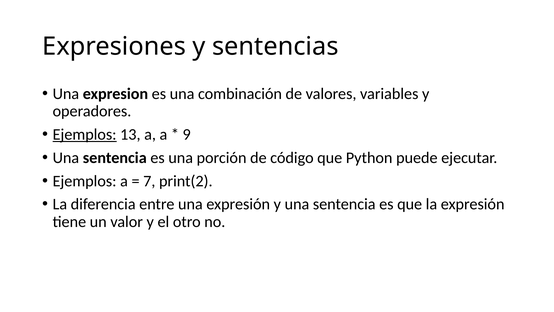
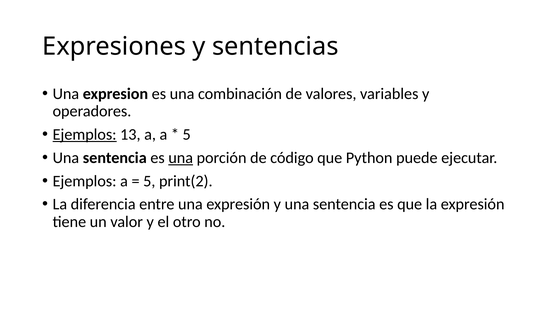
9: 9 -> 5 (187, 134)
una underline: none -> present (181, 158)
7: 7 -> 5 (149, 181)
